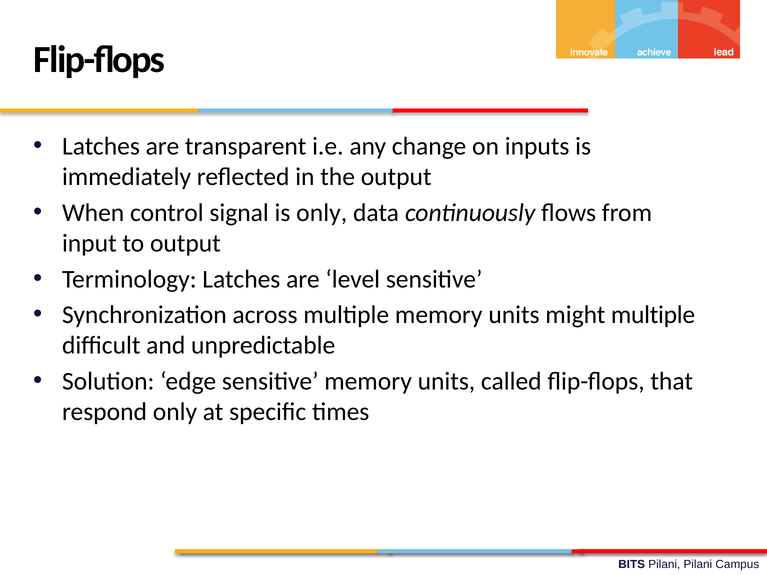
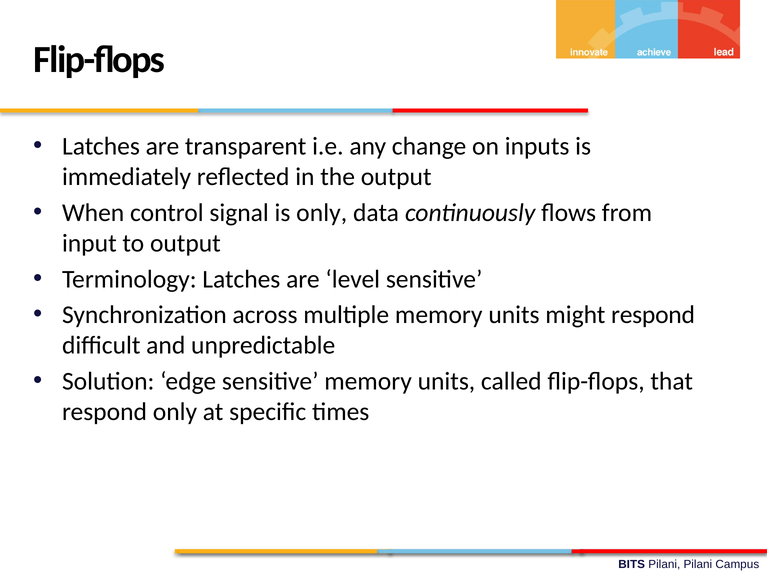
might multiple: multiple -> respond (653, 315)
